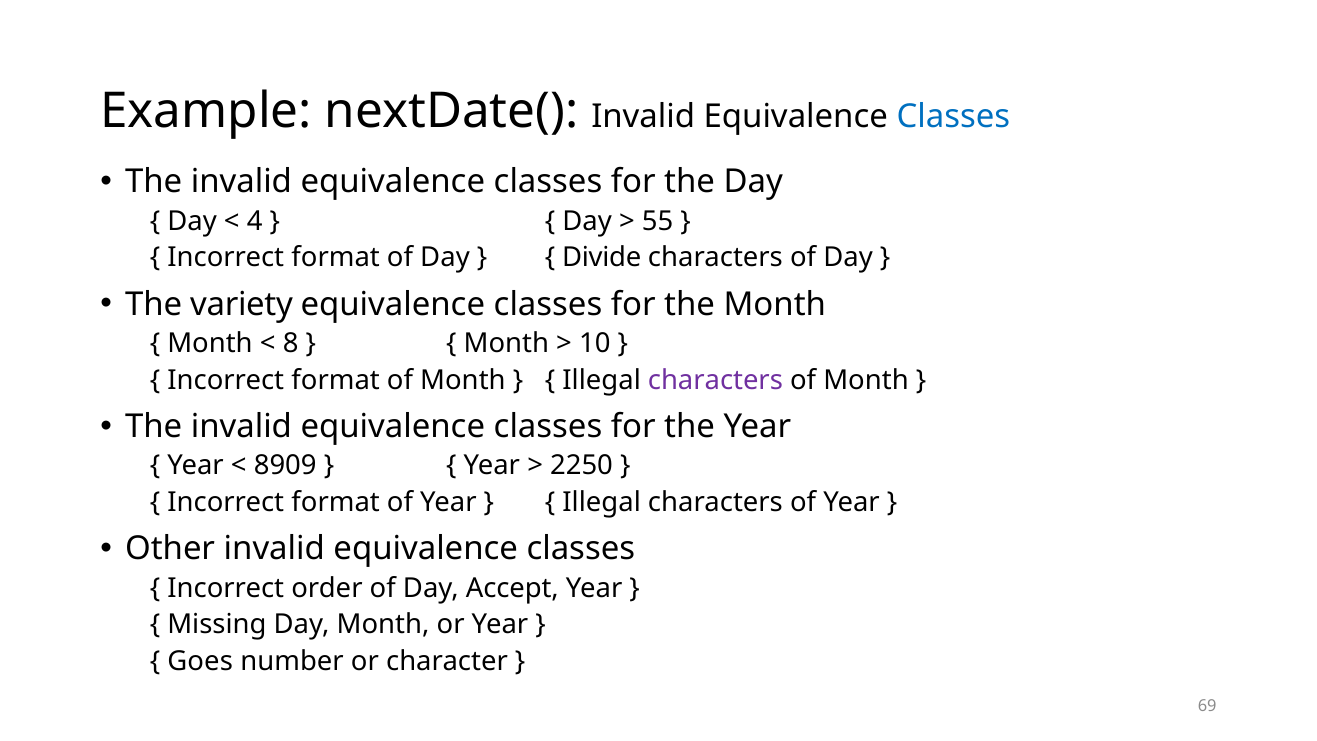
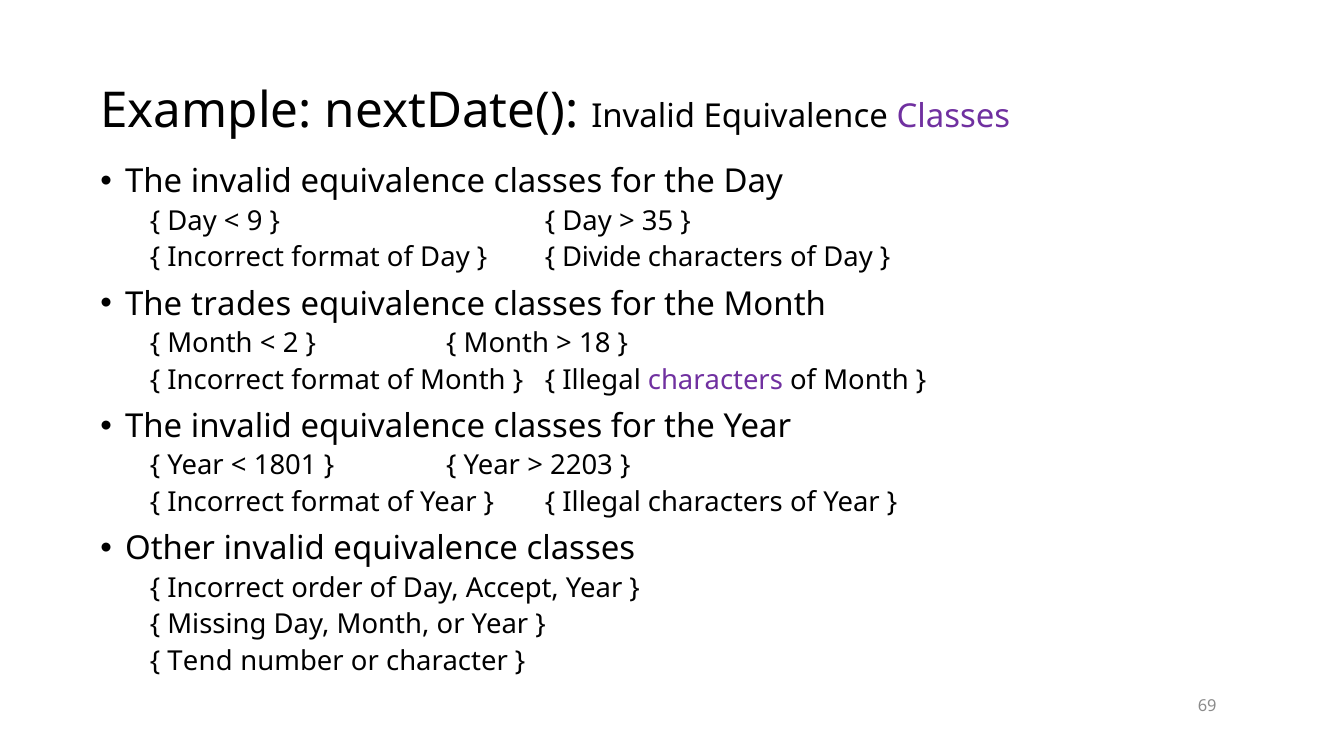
Classes colour: blue -> purple (953, 116)
4: 4 -> 9 (255, 221)
55: 55 -> 35 (658, 221)
variety: variety -> trades (241, 304)
8: 8 -> 2 (291, 344)
10: 10 -> 18 (595, 344)
8909: 8909 -> 1801 (285, 466)
2250: 2250 -> 2203 (582, 466)
Goes: Goes -> Tend (200, 661)
